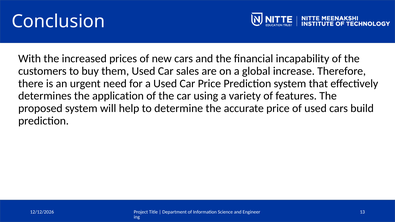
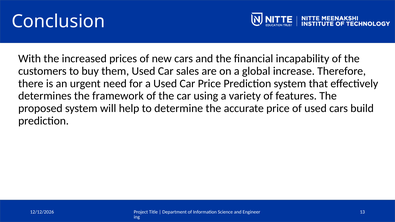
application: application -> framework (118, 96)
